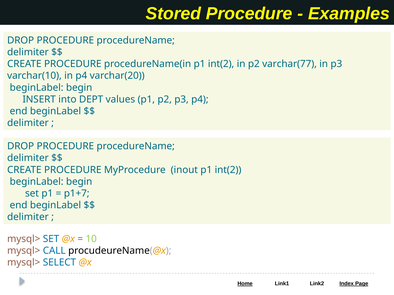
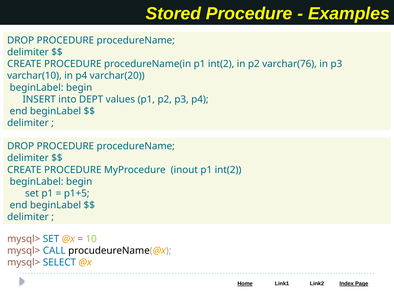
varchar(77: varchar(77 -> varchar(76 (290, 64)
p1+7: p1+7 -> p1+5 (77, 194)
